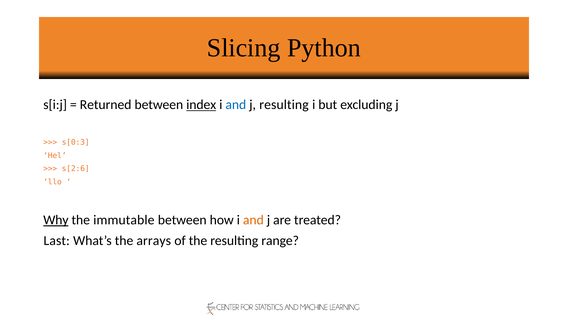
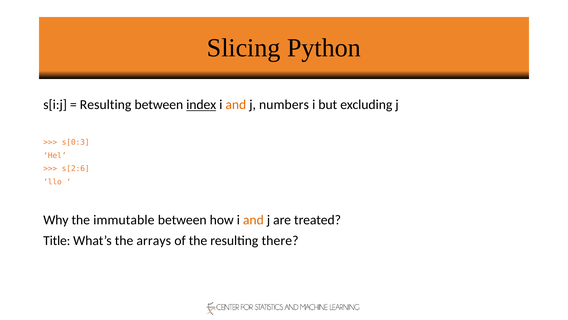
Returned: Returned -> Resulting (106, 105)
and colour: blue -> orange (236, 105)
j resulting: resulting -> numbers (284, 105)
Why underline: present -> none (56, 220)
Last: Last -> Title (57, 240)
range: range -> there (280, 240)
